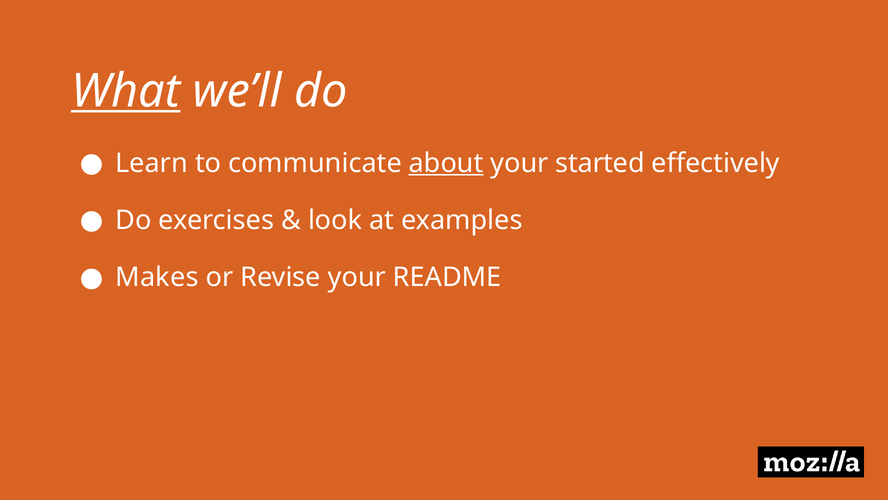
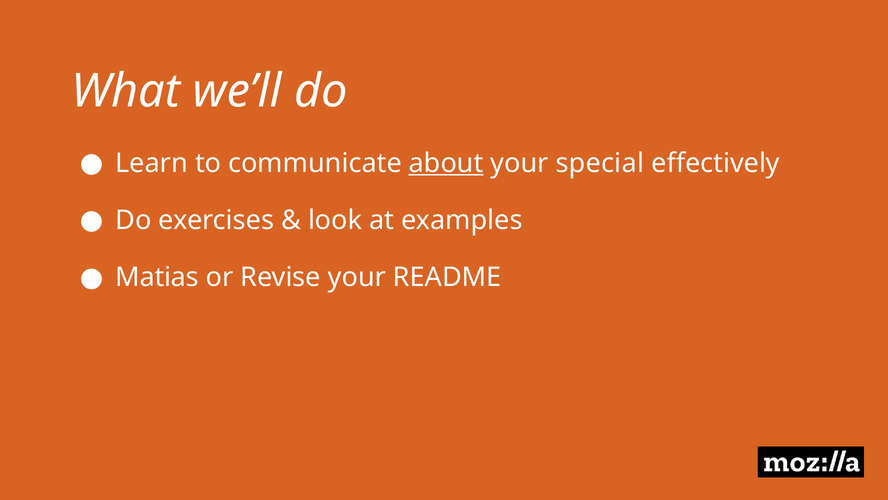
What underline: present -> none (126, 91)
started: started -> special (600, 163)
Makes: Makes -> Matias (157, 277)
